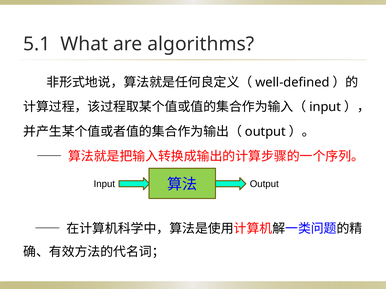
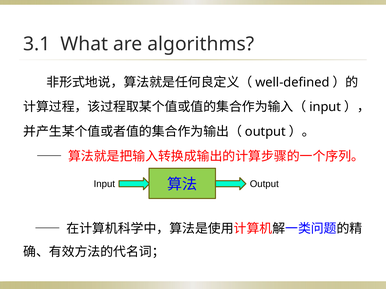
5.1: 5.1 -> 3.1 (37, 44)
